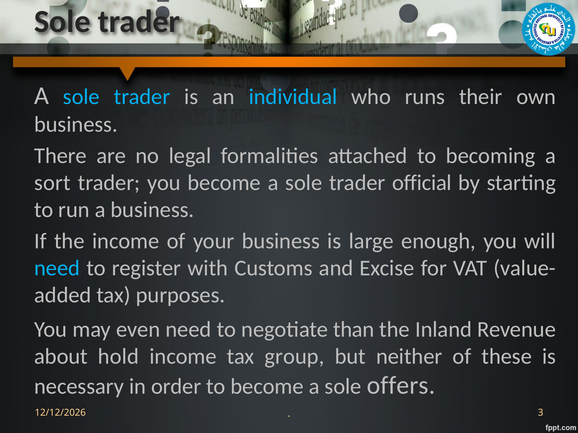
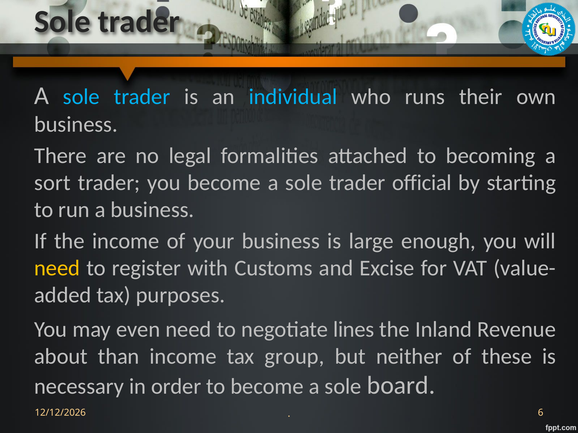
need colour: light blue -> yellow (57, 268)
than: than -> lines (354, 330)
hold: hold -> than (119, 357)
offers: offers -> board (401, 386)
3: 3 -> 6 (541, 413)
